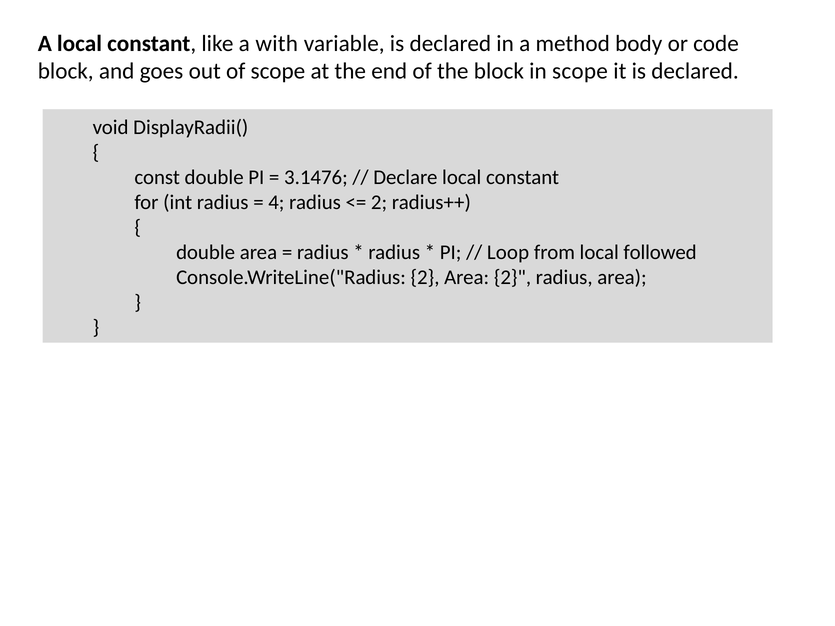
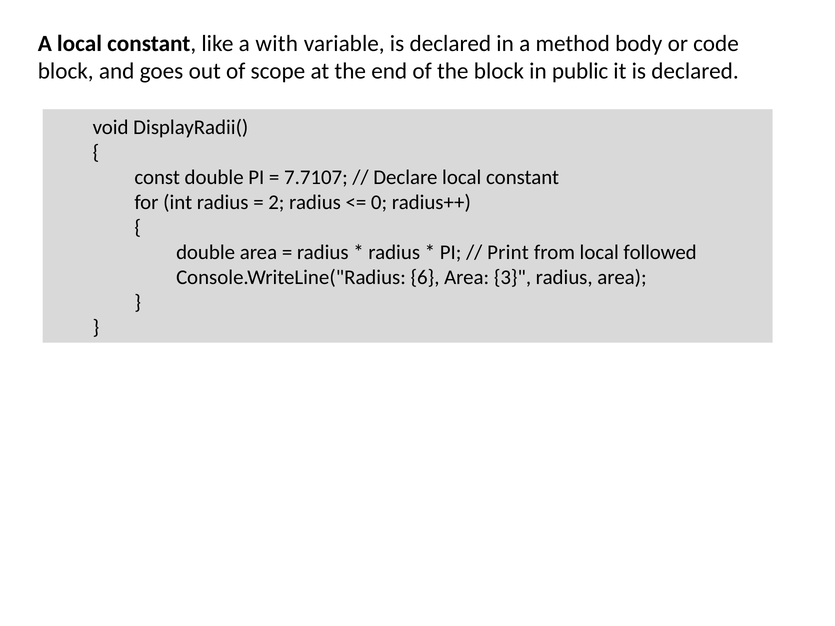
in scope: scope -> public (580, 71)
3.1476: 3.1476 -> 7.7107 (316, 177)
4: 4 -> 2 (276, 202)
2: 2 -> 0 (379, 202)
Loop: Loop -> Print (508, 253)
Console.WriteLine("Radius 2: 2 -> 6 (425, 278)
Area 2: 2 -> 3 (512, 278)
